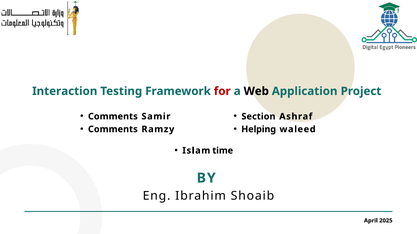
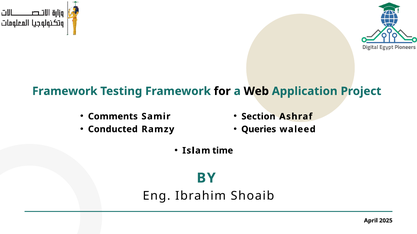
Interaction: Interaction -> Framework (65, 91)
for colour: red -> black (222, 91)
Comments: Comments -> Conducted (113, 129)
Helping: Helping -> Queries (259, 130)
